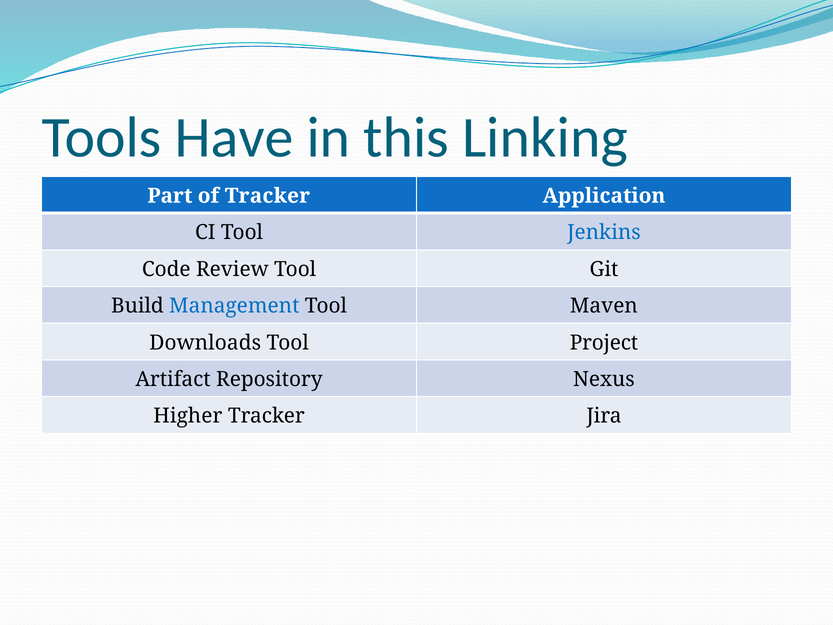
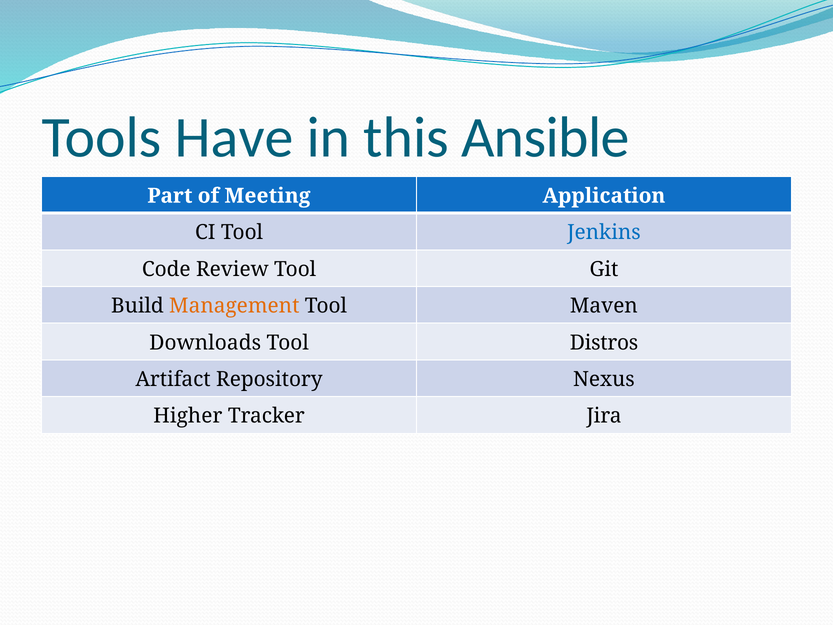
Linking: Linking -> Ansible (545, 138)
of Tracker: Tracker -> Meeting (267, 196)
Management colour: blue -> orange (234, 306)
Project: Project -> Distros (604, 343)
